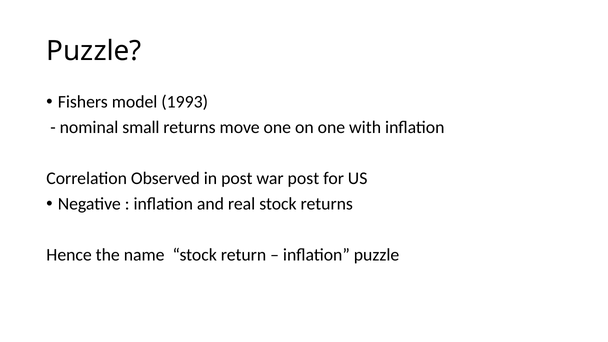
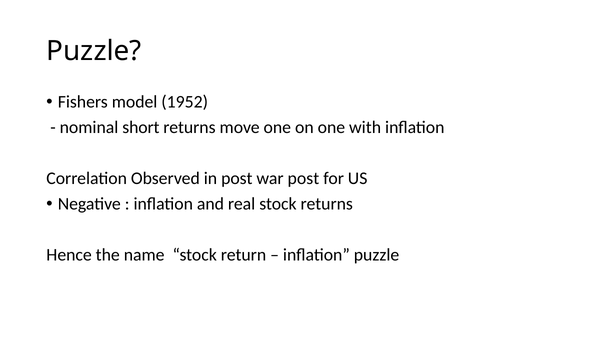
1993: 1993 -> 1952 (185, 102)
small: small -> short (141, 127)
